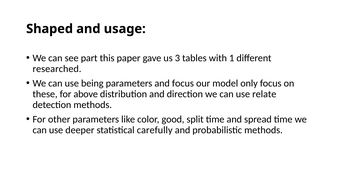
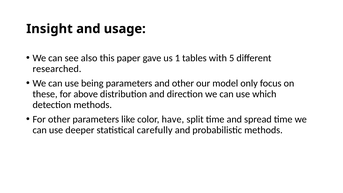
Shaped: Shaped -> Insight (49, 29)
part: part -> also (89, 58)
3: 3 -> 1 (177, 58)
1: 1 -> 5 (232, 58)
and focus: focus -> other (183, 83)
relate: relate -> which (264, 94)
good: good -> have (173, 119)
